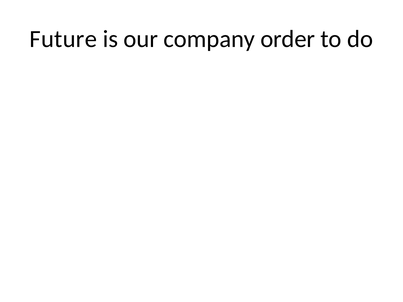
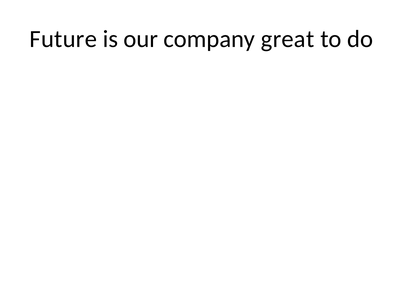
order: order -> great (288, 39)
